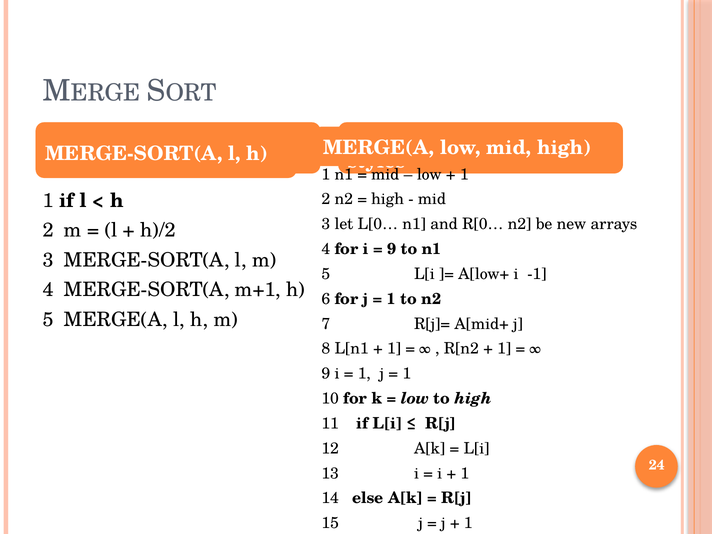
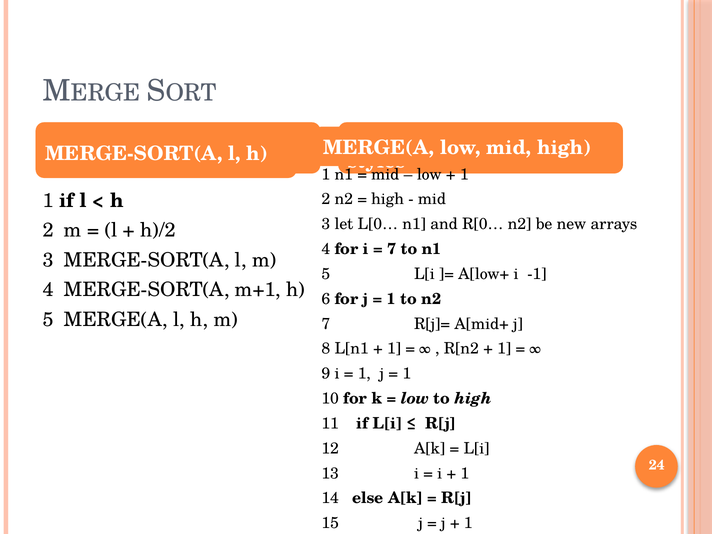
9: 9 -> 7 (392, 249)
